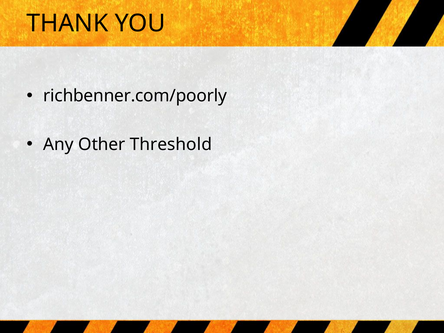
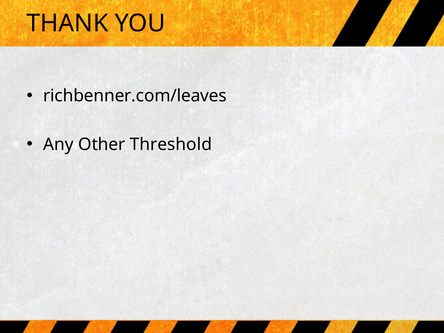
richbenner.com/poorly: richbenner.com/poorly -> richbenner.com/leaves (135, 96)
